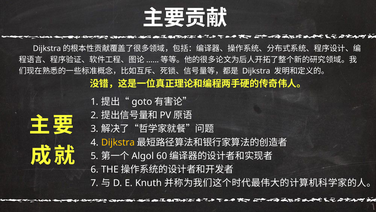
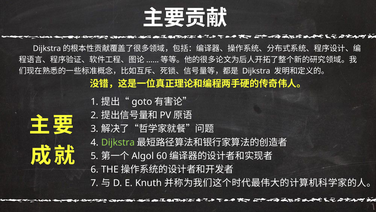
Dijkstra colour: yellow -> light green (118, 142)
